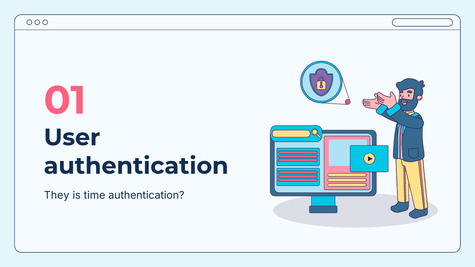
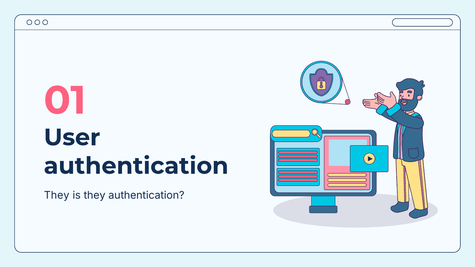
is time: time -> they (95, 195)
